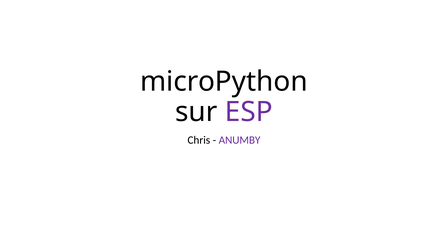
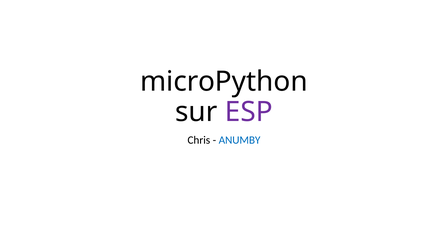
ANUMBY colour: purple -> blue (240, 140)
